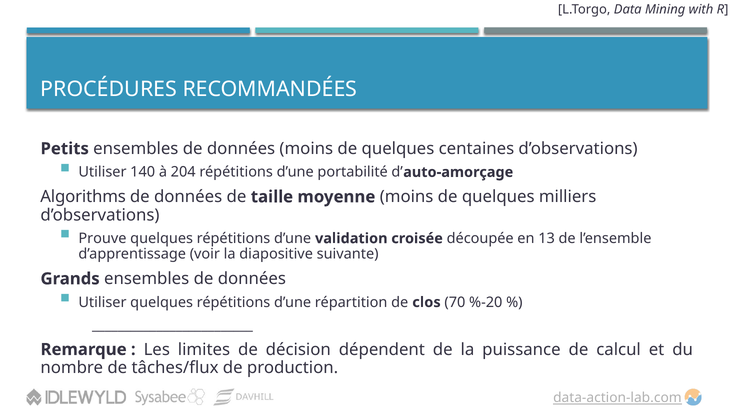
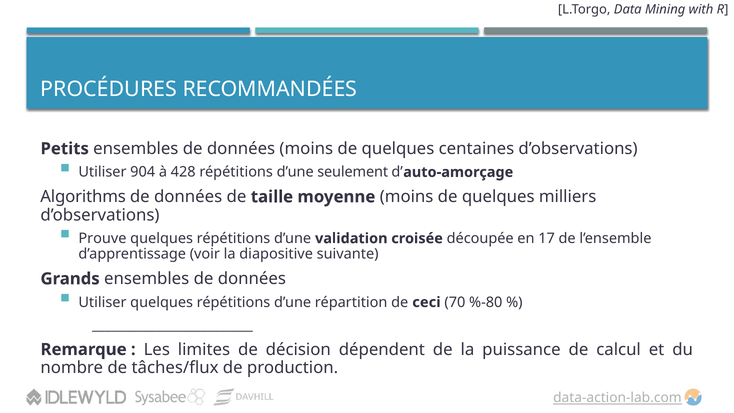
140: 140 -> 904 (143, 172)
204: 204 -> 428 (183, 172)
portabilité: portabilité -> seulement (353, 172)
13: 13 -> 17 (547, 238)
clos: clos -> ceci (426, 302)
%-20: %-20 -> %-80 (486, 302)
